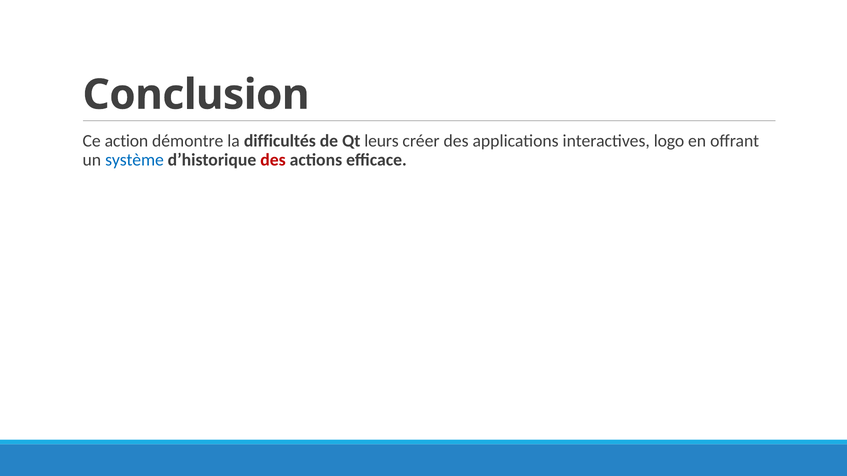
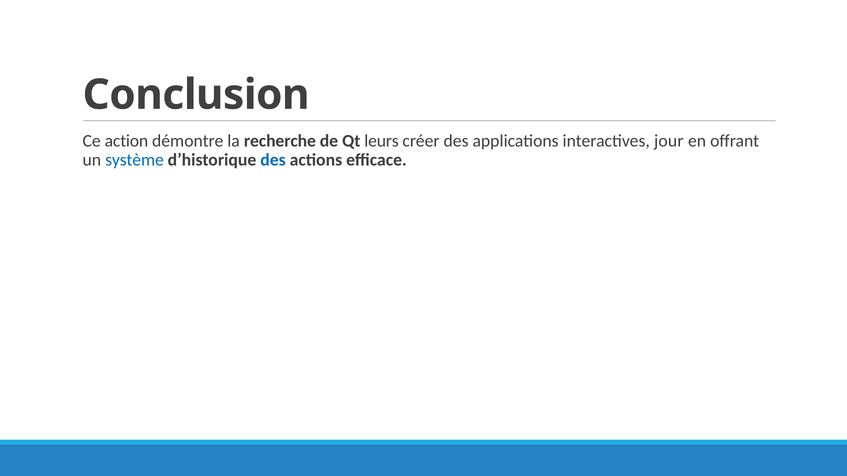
difficultés: difficultés -> recherche (280, 141)
logo: logo -> jour (669, 141)
des colour: red -> blue (273, 160)
